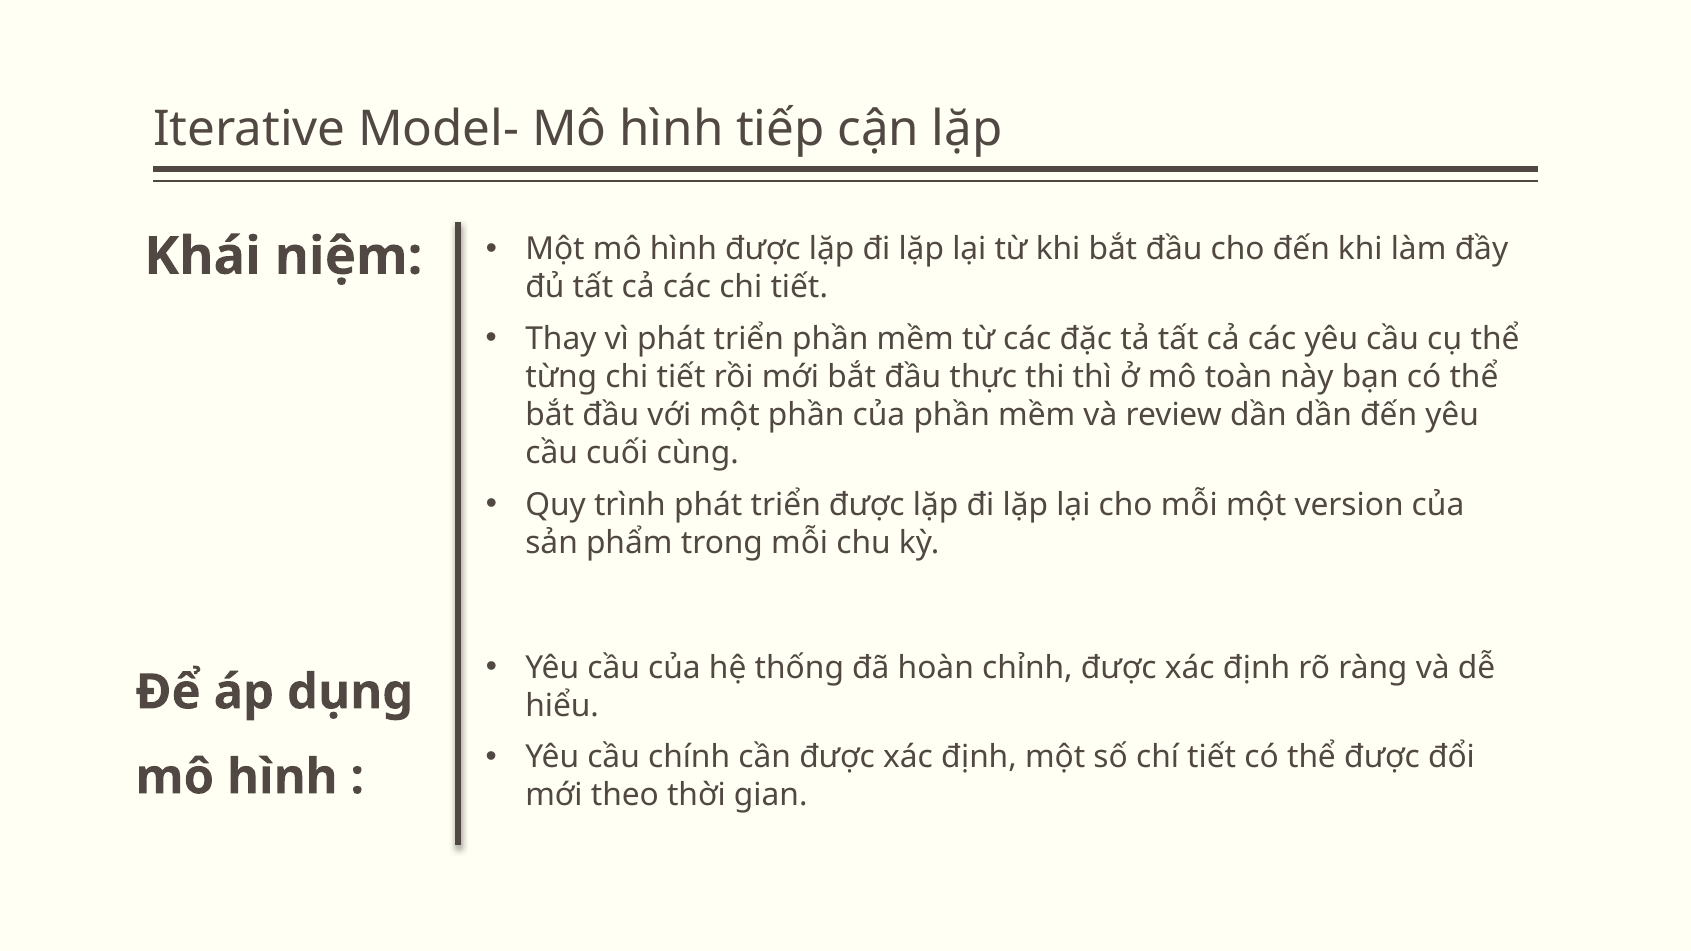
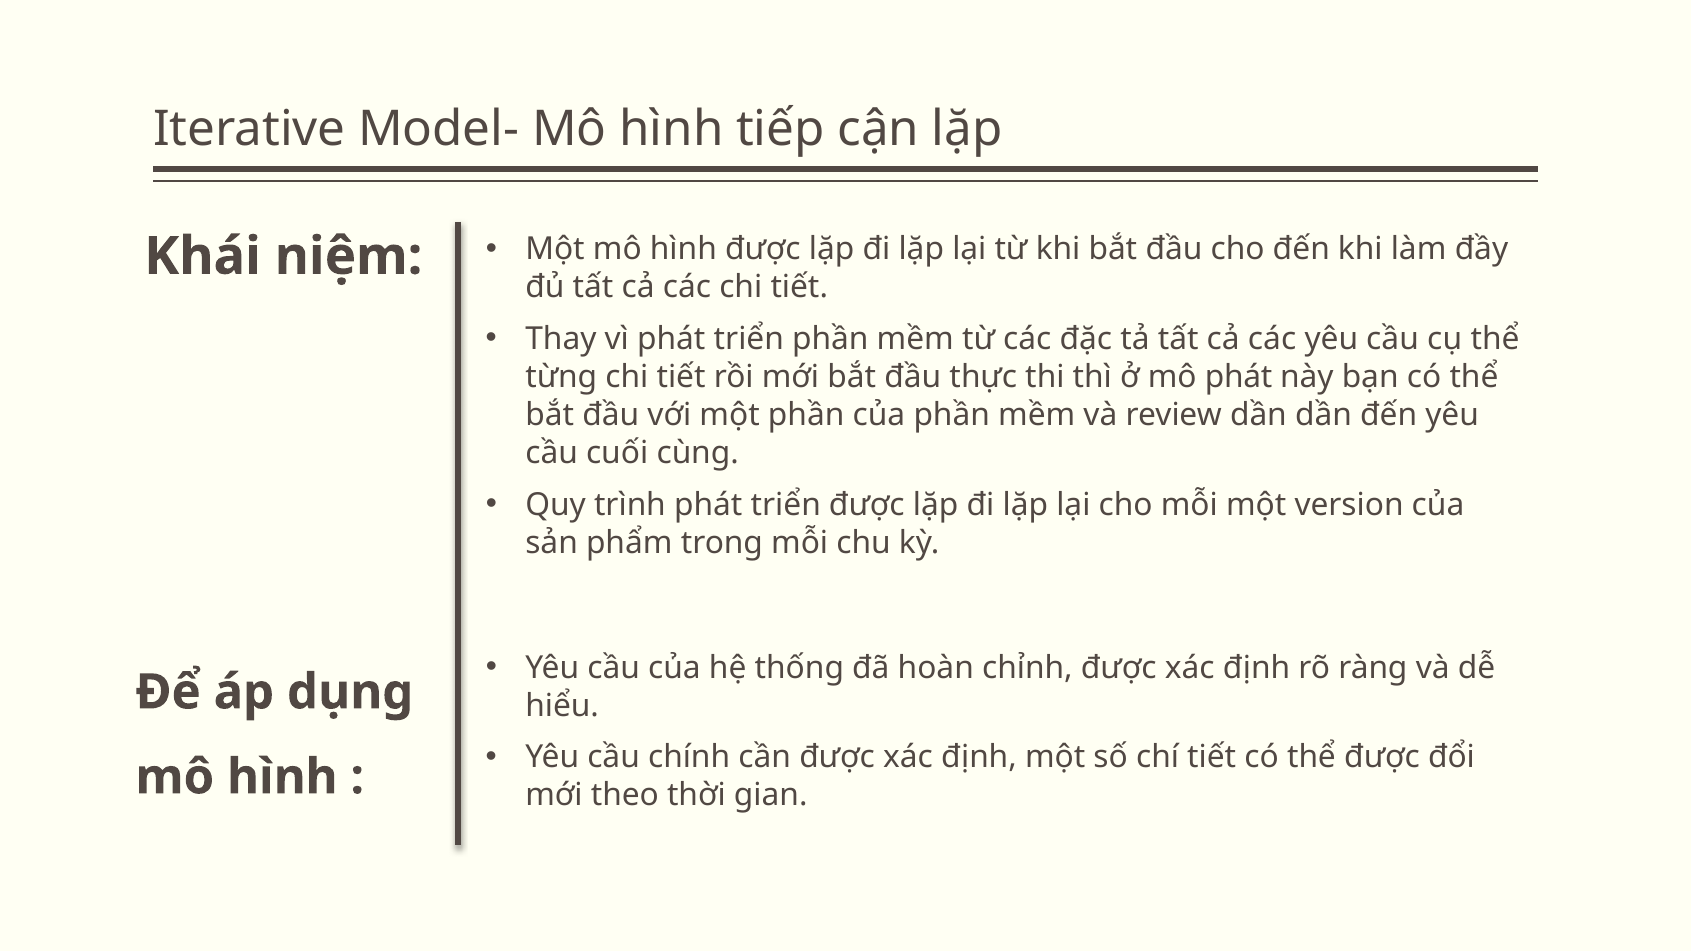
mô toàn: toàn -> phát (1239, 377)
